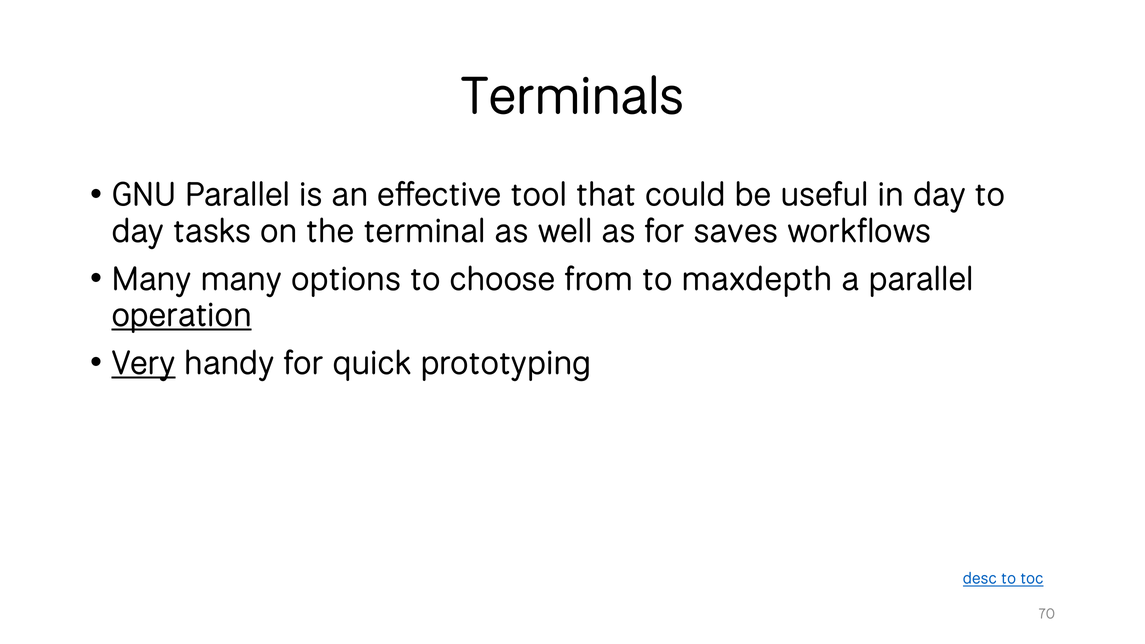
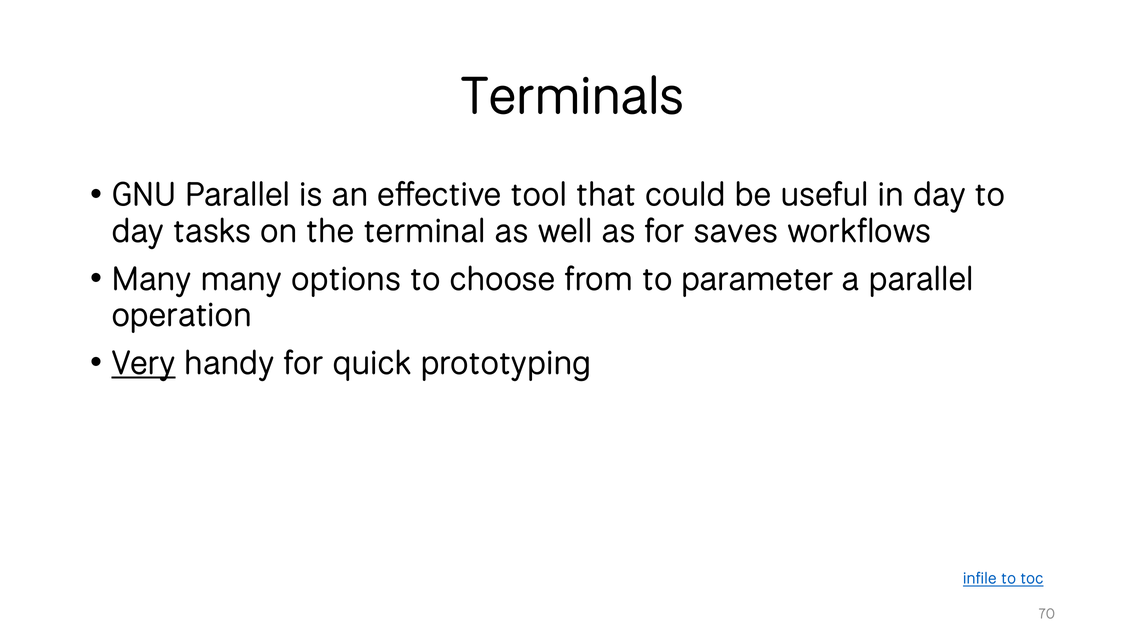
maxdepth: maxdepth -> parameter (757, 279)
operation underline: present -> none (182, 315)
desc: desc -> infile (980, 579)
